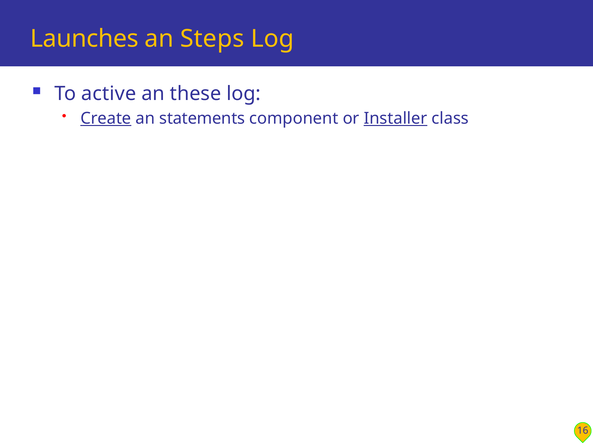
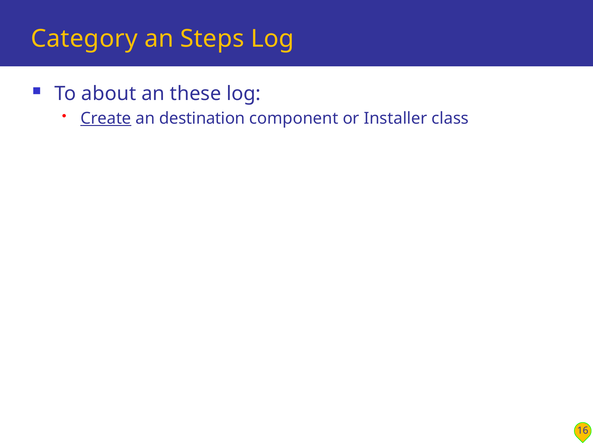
Launches: Launches -> Category (84, 39)
active: active -> about (109, 94)
statements: statements -> destination (202, 119)
Installer underline: present -> none (396, 119)
